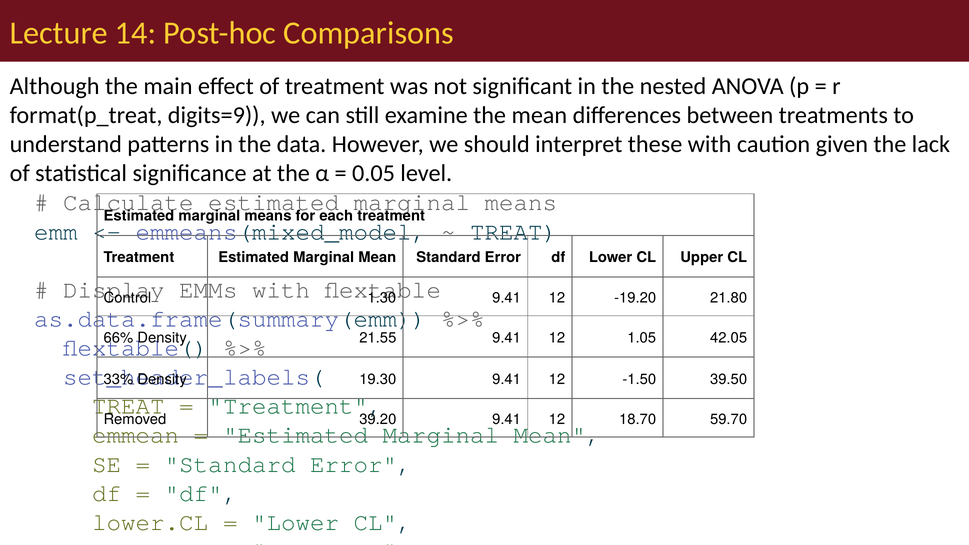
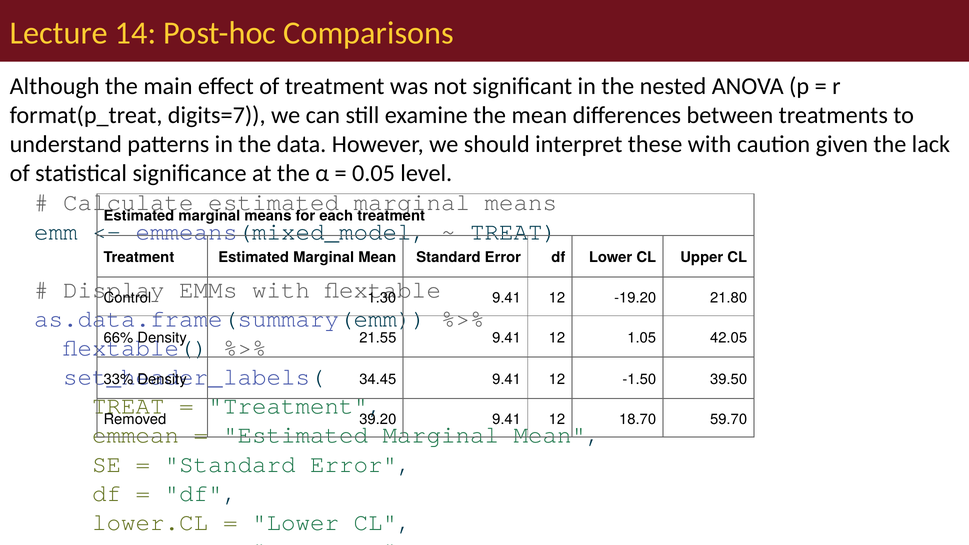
digits=9: digits=9 -> digits=7 (217, 115)
19.30: 19.30 -> 34.45 (378, 380)
